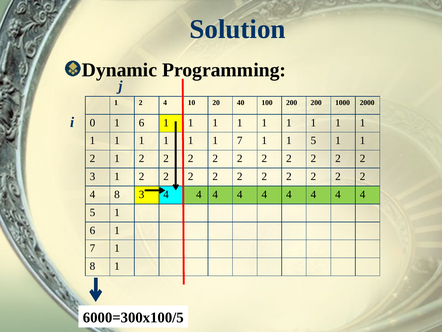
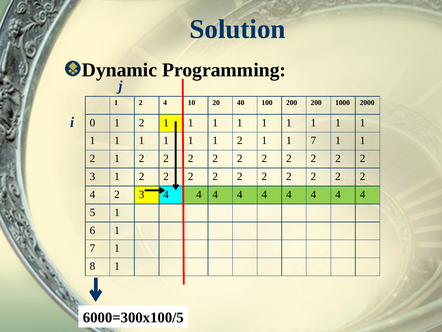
0 1 6: 6 -> 2 (142, 122)
1 1 1 7: 7 -> 2 (240, 140)
1 1 5: 5 -> 7 (313, 140)
4 8: 8 -> 2 (117, 194)
